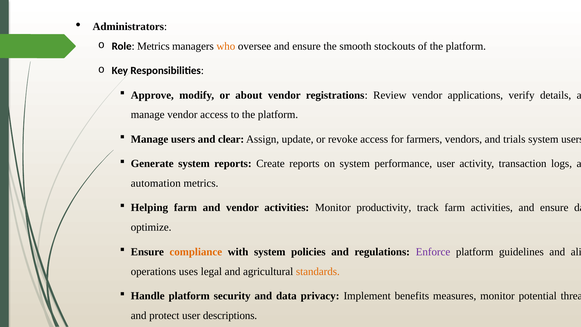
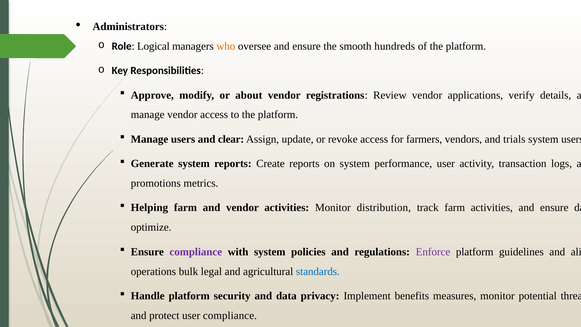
Role Metrics: Metrics -> Logical (153, 46)
stockouts: stockouts -> hundreds (395, 46)
automation: automation -> promotions (156, 183)
productivity: productivity -> distribution (384, 208)
compliance colour: orange -> purple (196, 252)
uses: uses -> bulk (188, 271)
standards colour: orange -> blue (318, 271)
user descriptions: descriptions -> compliance (230, 315)
